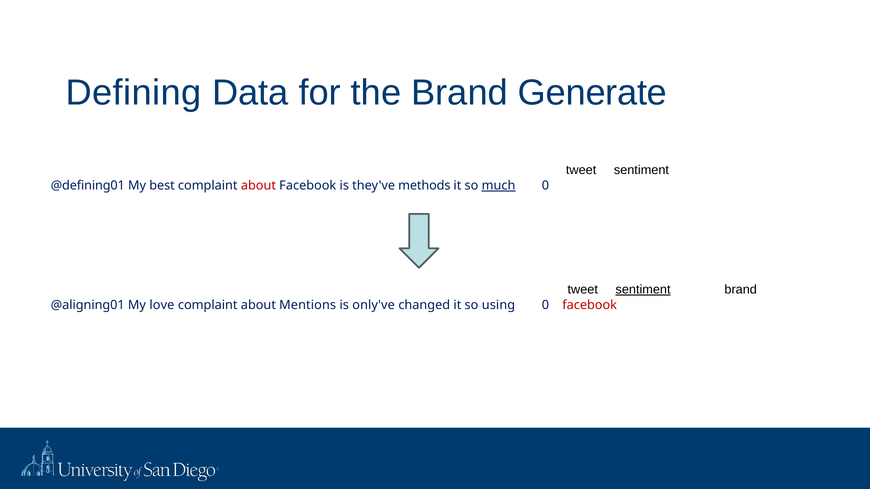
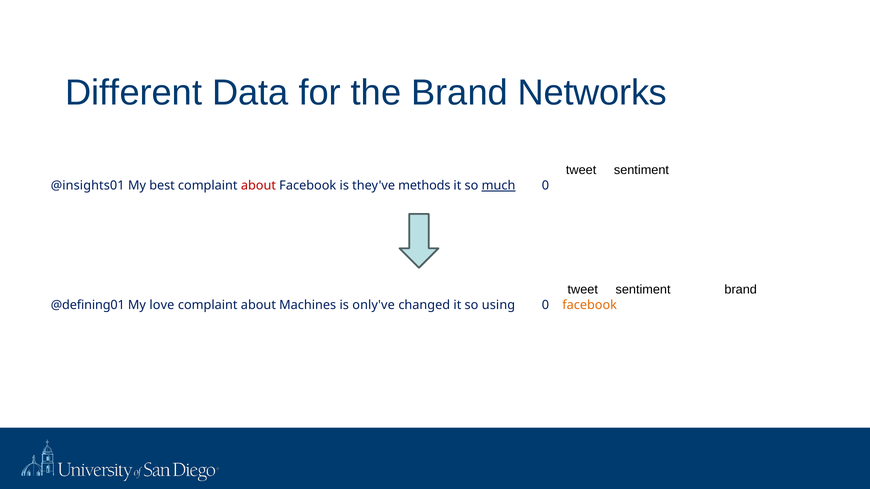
Defining: Defining -> Different (134, 93)
Generate: Generate -> Networks (592, 93)
@defining01: @defining01 -> @insights01 (88, 186)
sentiment underline: present -> none (643, 290)
@aligning01: @aligning01 -> @defining01 (88, 305)
Mentions: Mentions -> Machines (308, 305)
facebook colour: red -> orange (590, 305)
